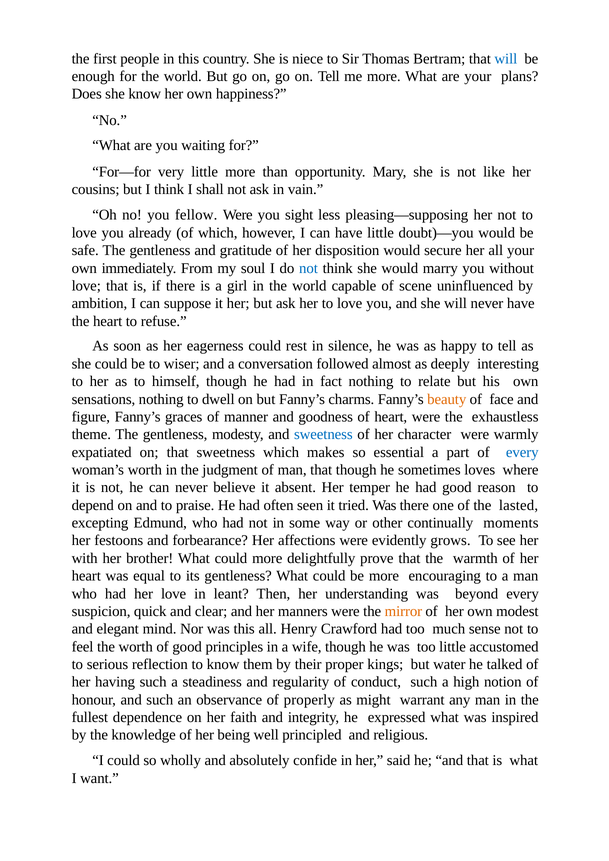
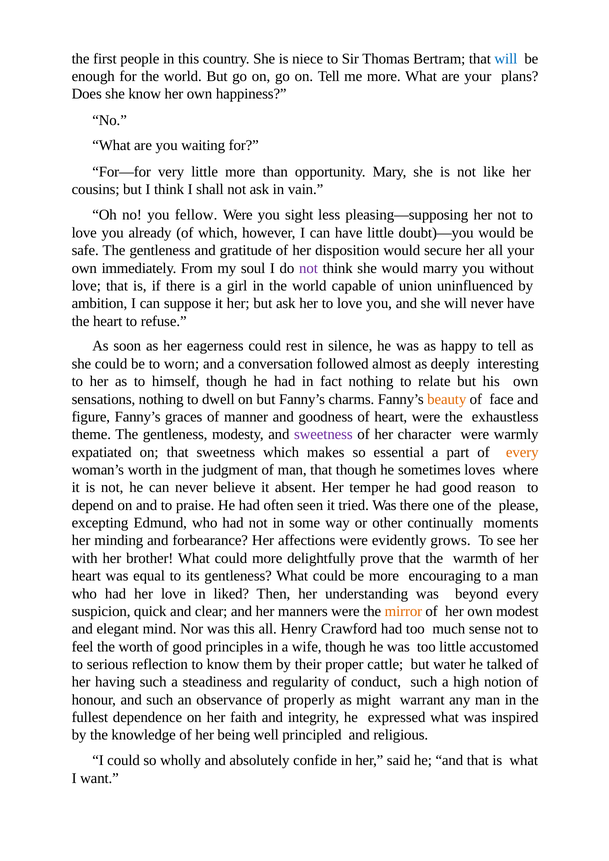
not colour: blue -> purple (308, 268)
scene: scene -> union (415, 286)
wiser: wiser -> worn (182, 364)
sweetness colour: blue -> purple (323, 435)
every colour: blue -> orange (522, 453)
lasted: lasted -> please (519, 506)
festoons: festoons -> minding (119, 541)
leant: leant -> liked (231, 594)
kings: kings -> cattle (385, 665)
